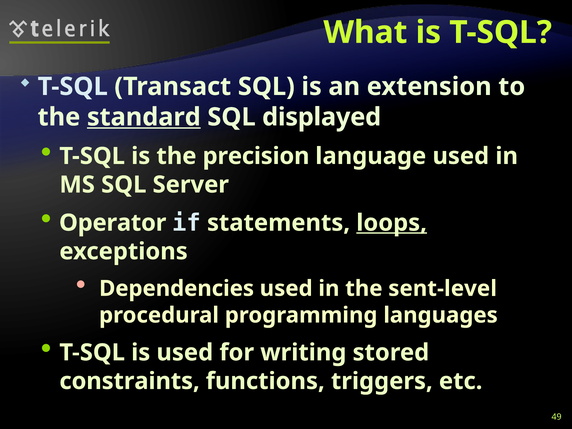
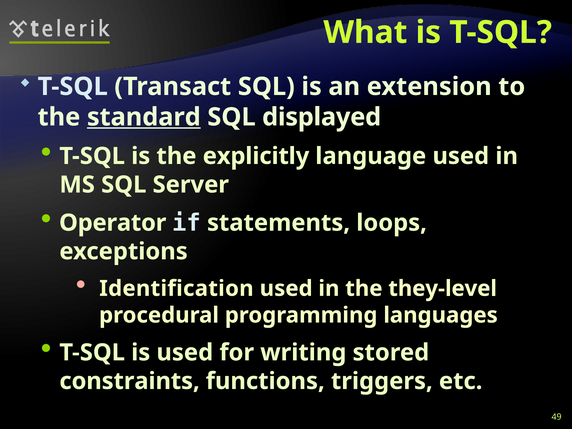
precision: precision -> explicitly (256, 156)
loops underline: present -> none (392, 223)
Dependencies: Dependencies -> Identification (176, 289)
sent-level: sent-level -> they-level (443, 289)
